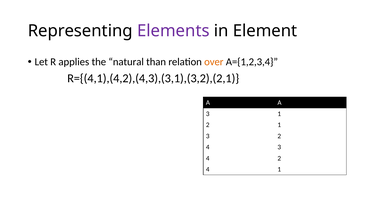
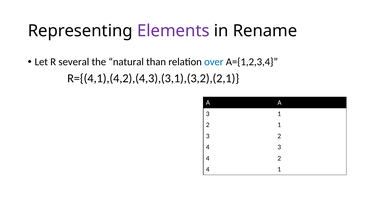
Element: Element -> Rename (265, 31)
applies: applies -> several (74, 62)
over colour: orange -> blue (214, 62)
